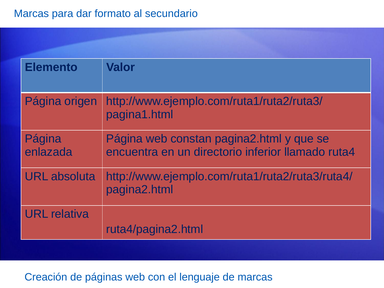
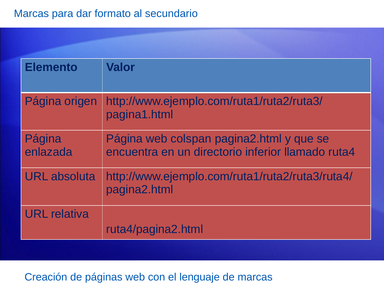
constan: constan -> colspan (191, 139)
